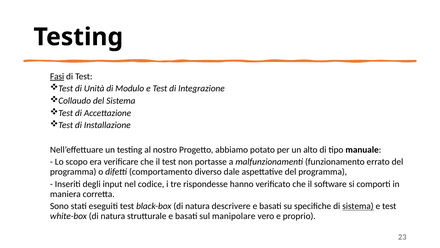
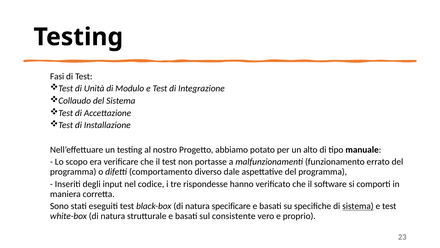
Fasi underline: present -> none (57, 76)
descrivere: descrivere -> specificare (231, 206)
manipolare: manipolare -> consistente (234, 216)
